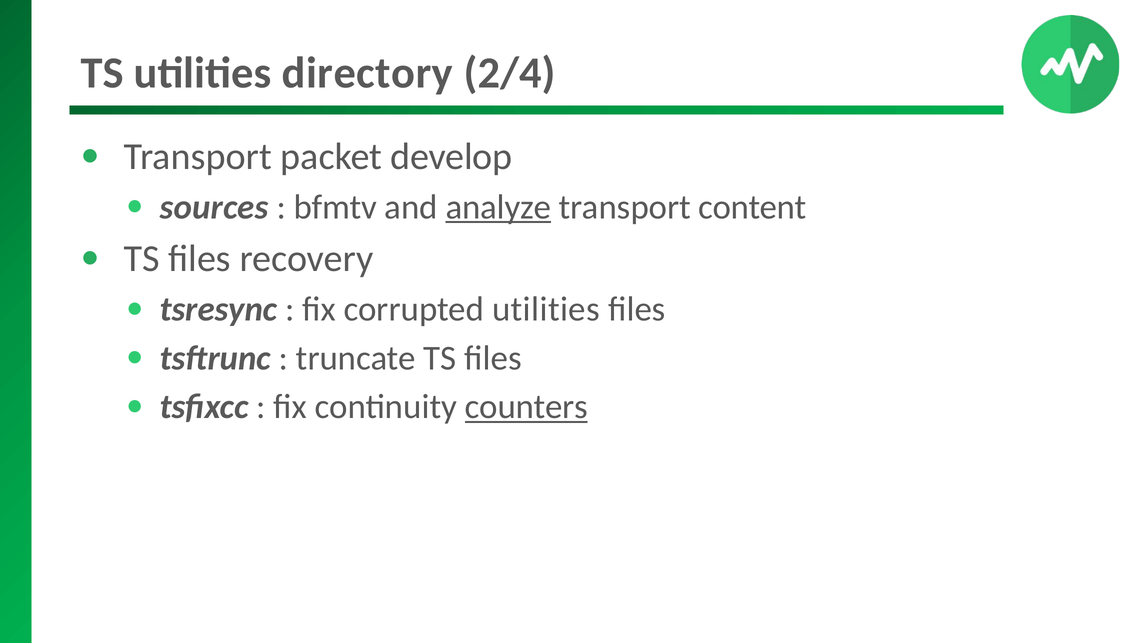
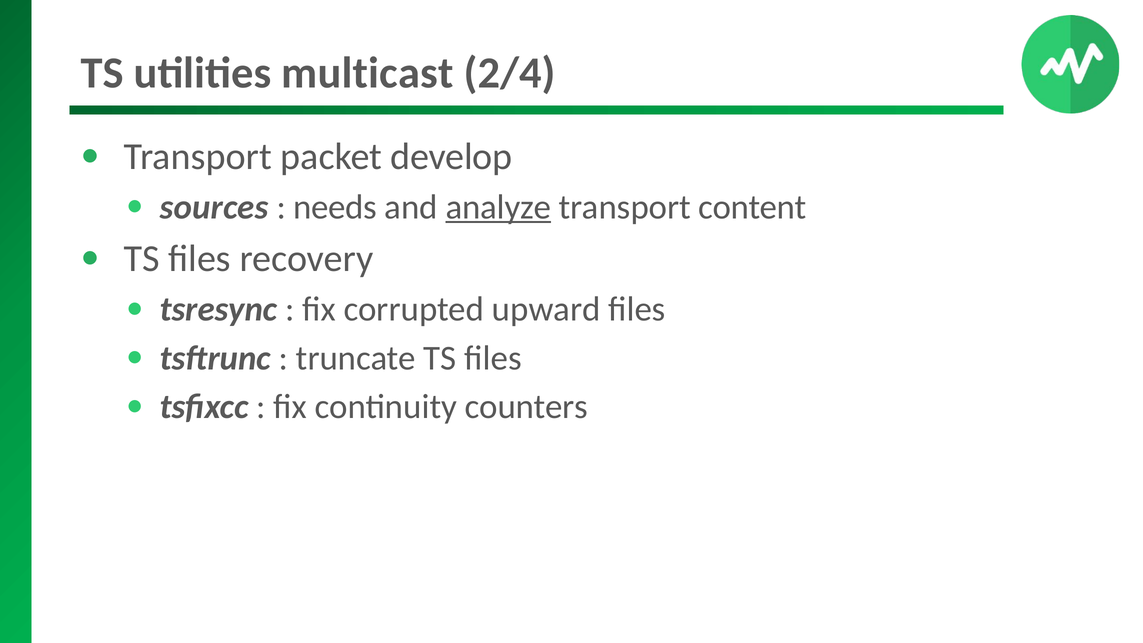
directory: directory -> multicast (367, 73)
bfmtv: bfmtv -> needs (335, 207)
corrupted utilities: utilities -> upward (546, 309)
counters underline: present -> none (526, 407)
